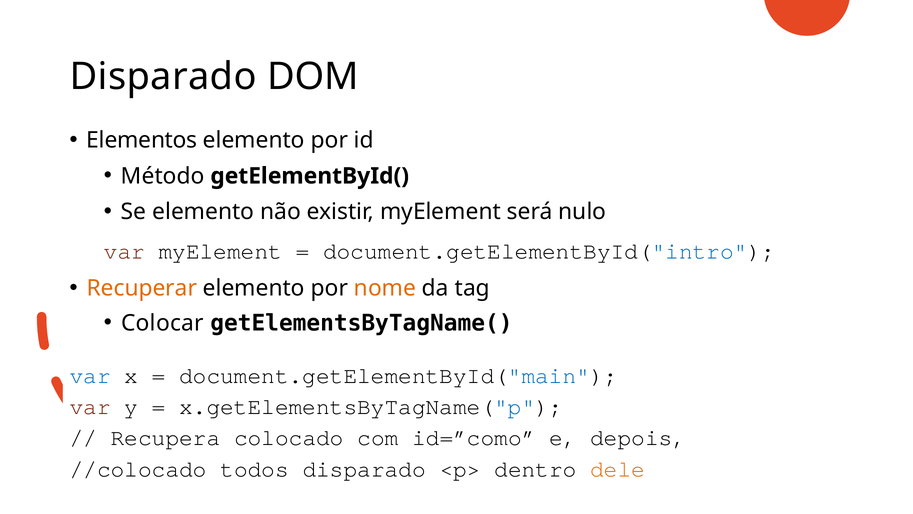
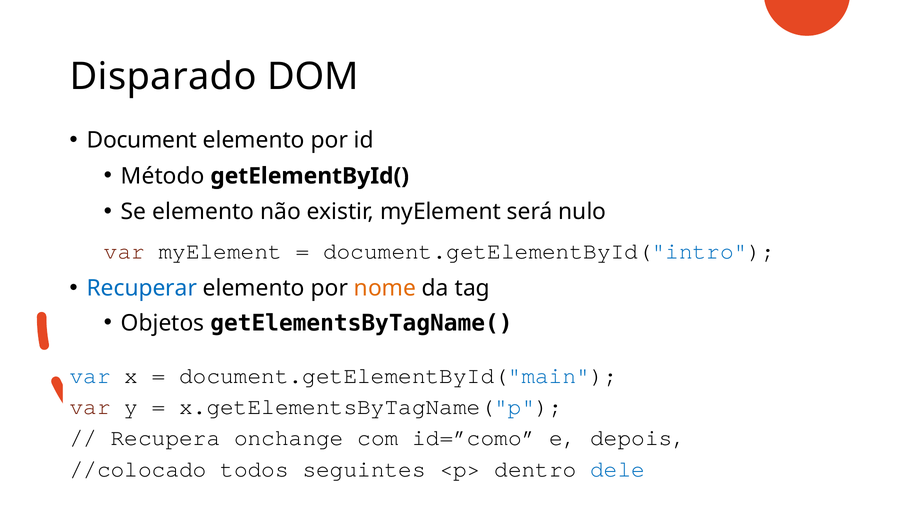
Elementos: Elementos -> Document (142, 140)
Recuperar colour: orange -> blue (142, 288)
Colocar: Colocar -> Objetos (163, 323)
colocado: colocado -> onchange (289, 438)
todos disparado: disparado -> seguintes (364, 469)
dele colour: orange -> blue (618, 469)
